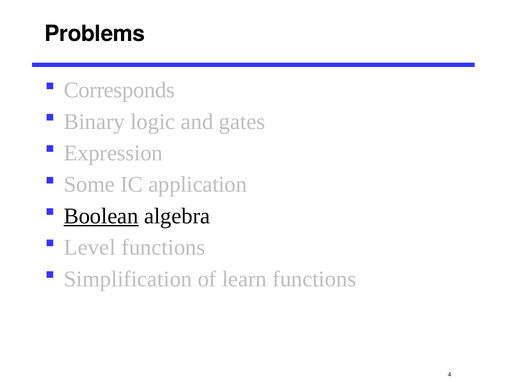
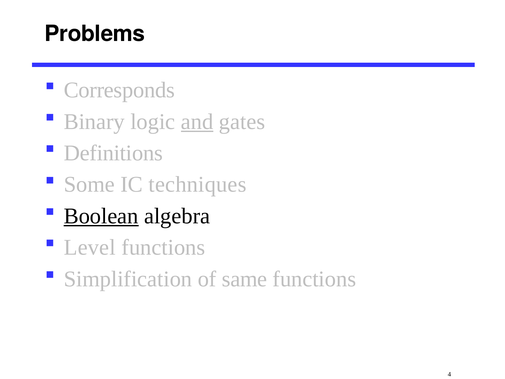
and underline: none -> present (197, 122)
Expression: Expression -> Definitions (113, 153)
application: application -> techniques (198, 184)
learn: learn -> same (245, 279)
